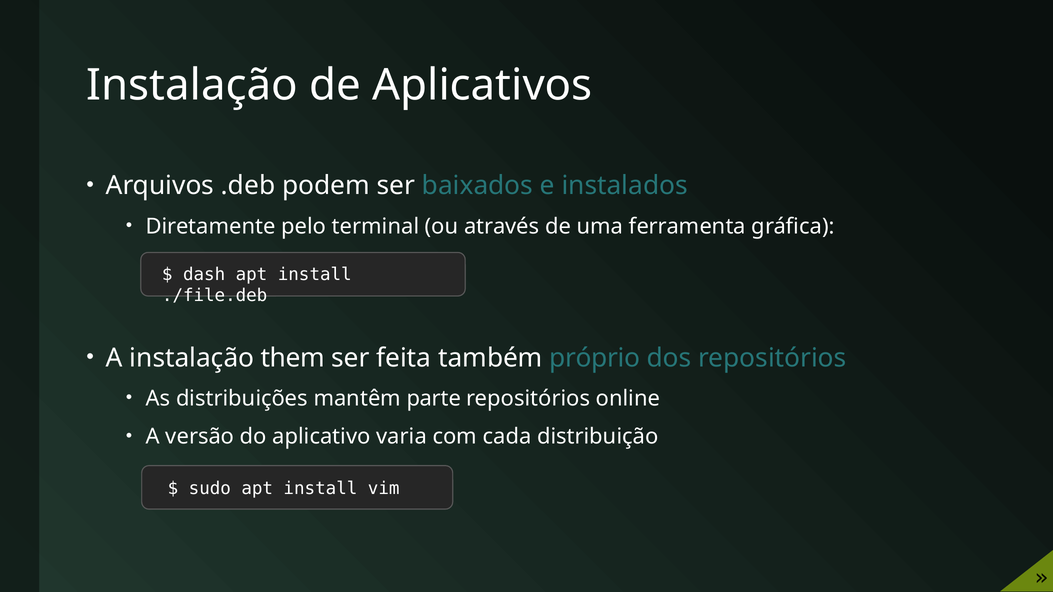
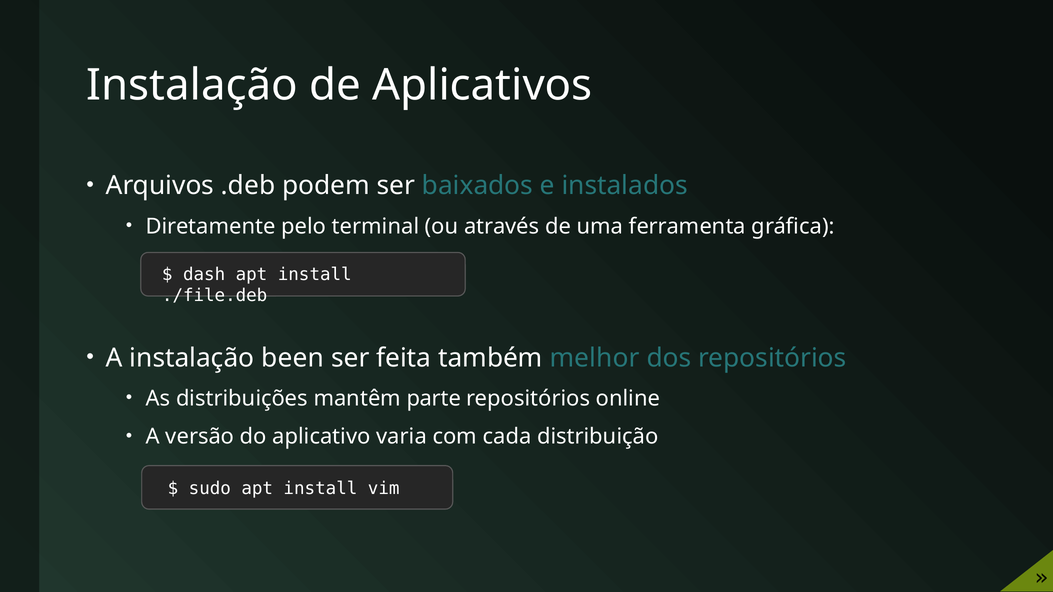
them: them -> been (293, 358)
próprio: próprio -> melhor (595, 358)
